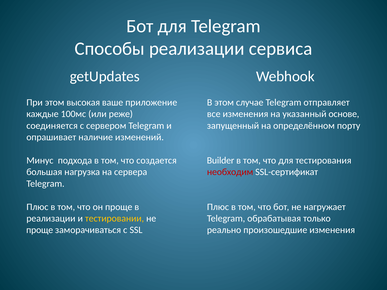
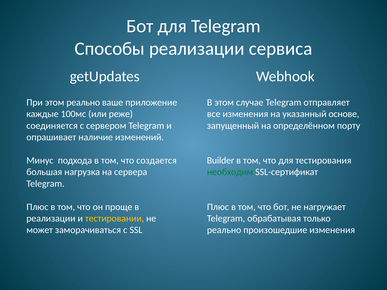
этом высокая: высокая -> реально (83, 103)
необходим colour: red -> green (230, 172)
проще: проще -> может (40, 230)
